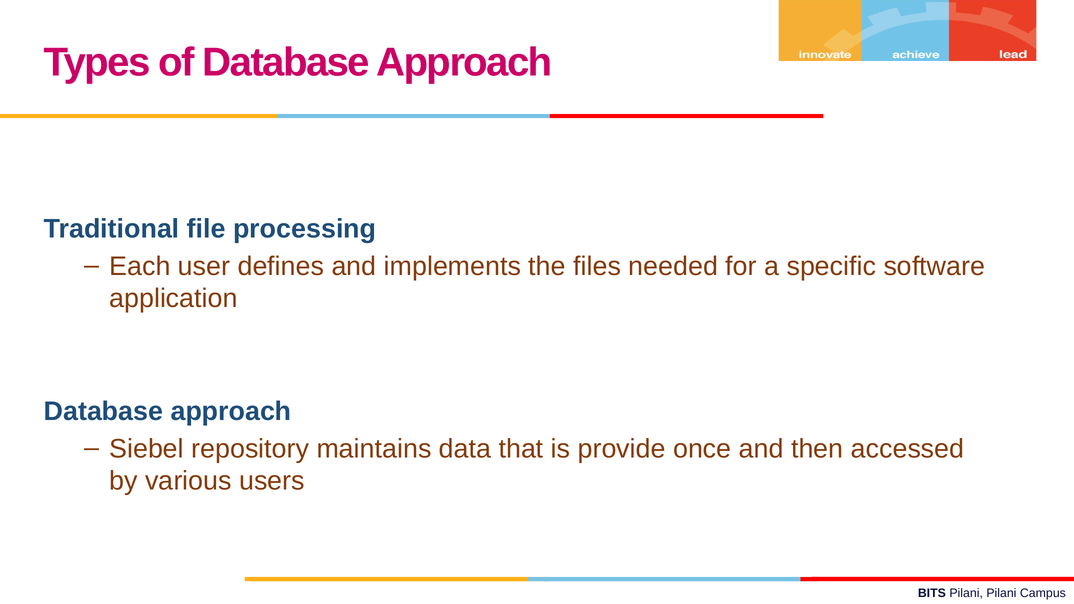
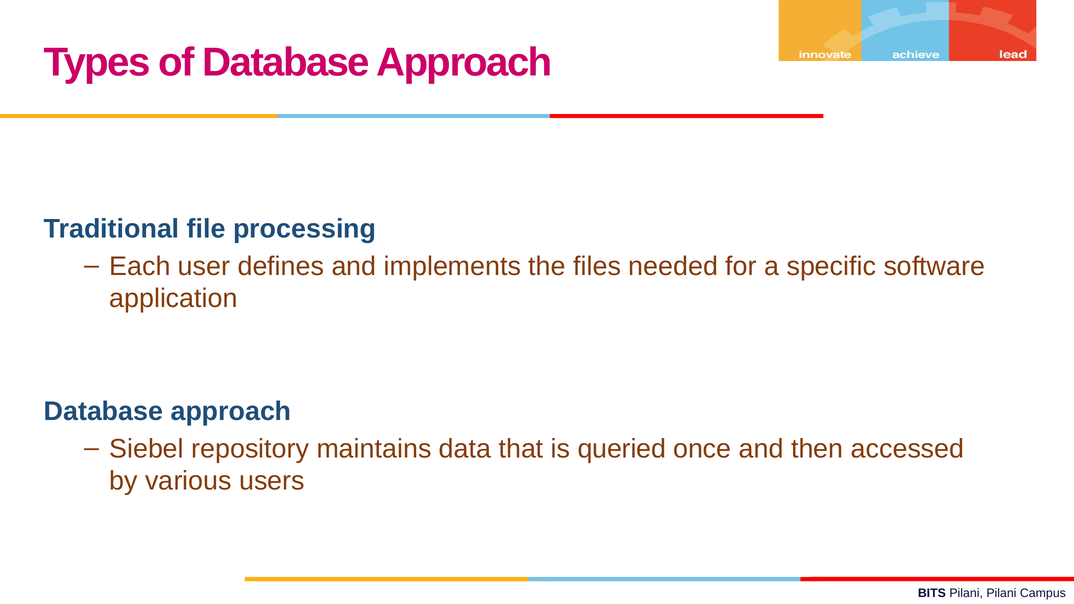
provide: provide -> queried (622, 449)
